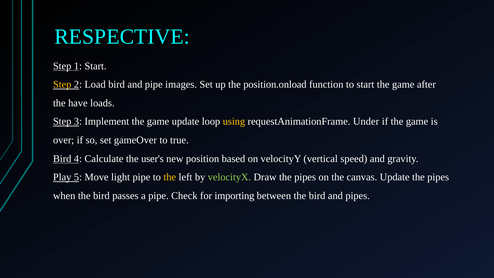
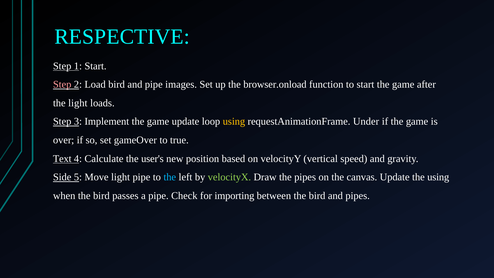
Step colour: yellow -> pink (62, 84)
position.onload: position.onload -> browser.onload (275, 84)
the have: have -> light (78, 103)
Bird: Bird -> Text (62, 159)
Play: Play -> Side (62, 177)
the colour: yellow -> light blue (170, 177)
Update the pipes: pipes -> using (438, 177)
